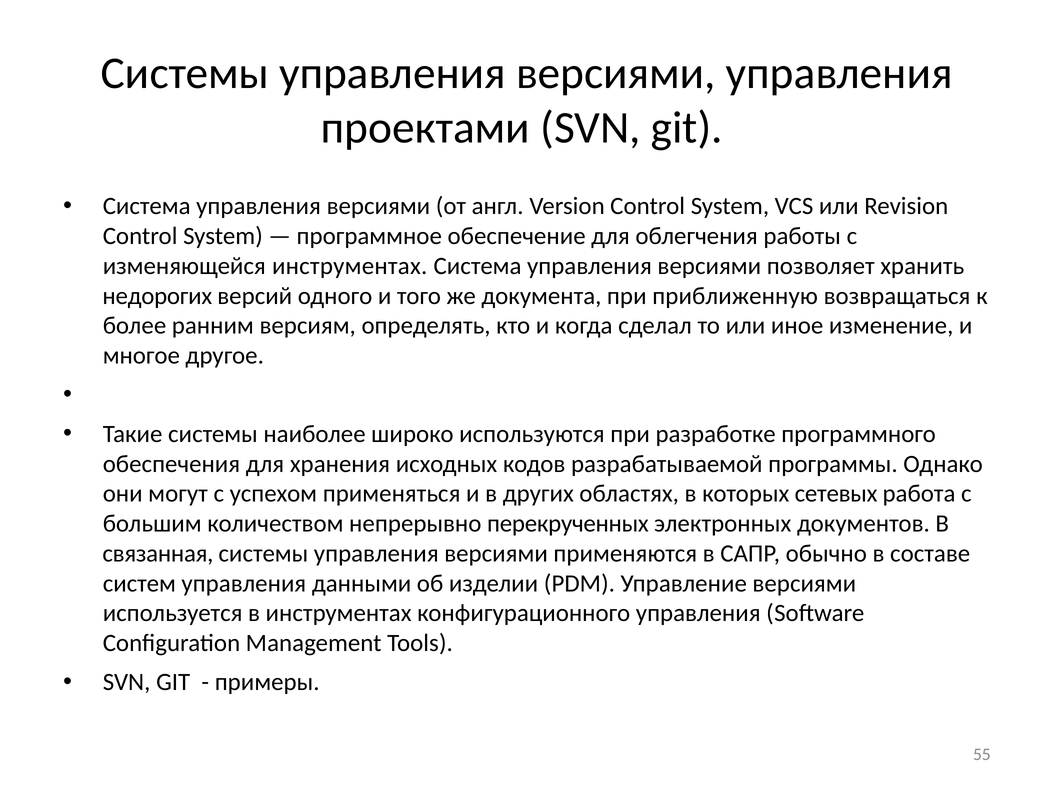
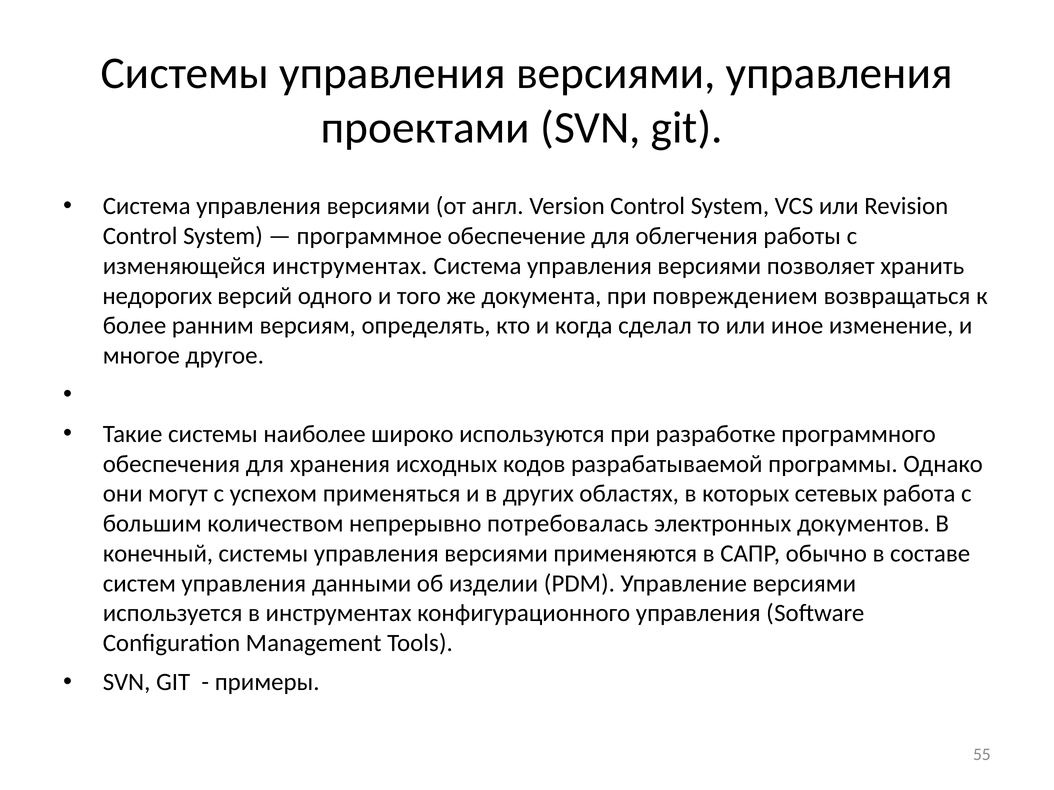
приближенную: приближенную -> повреждением (735, 296)
перекрученных: перекрученных -> потребовалась (568, 524)
связанная: связанная -> конечный (158, 554)
